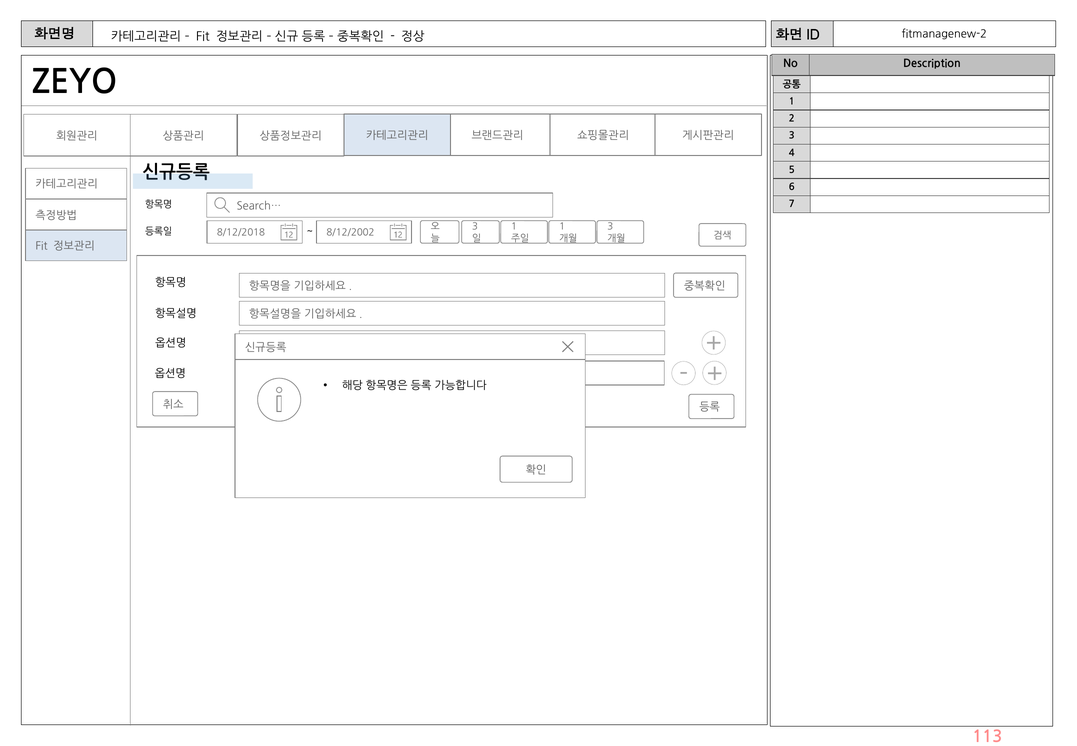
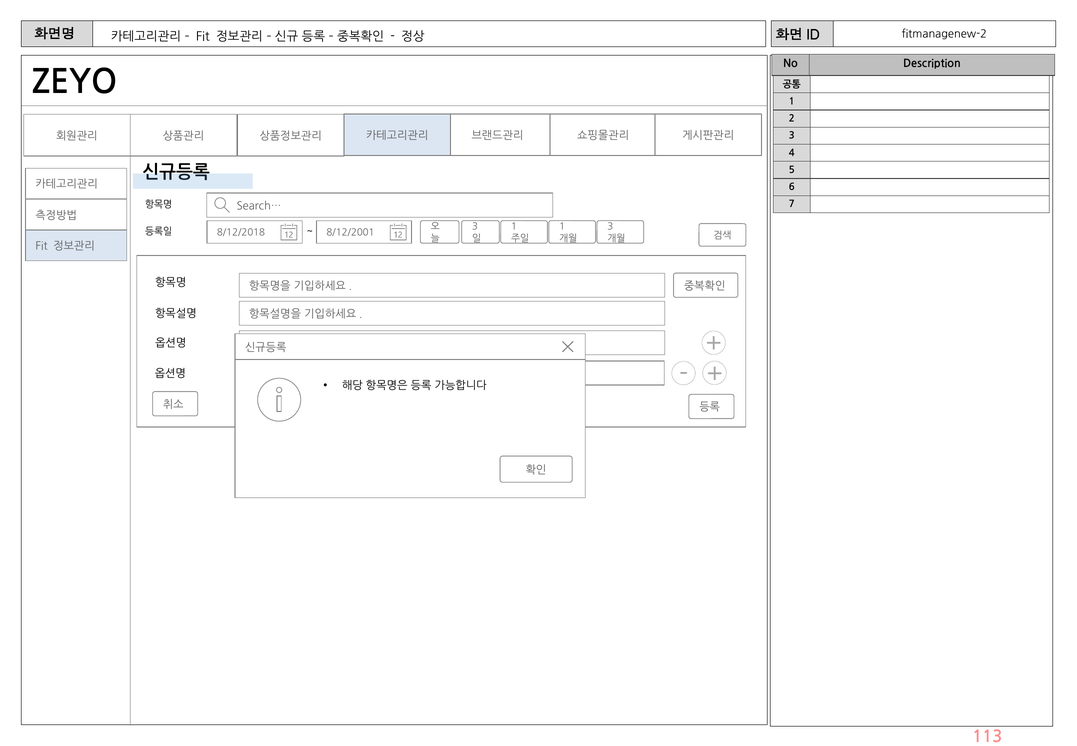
8/12/2002: 8/12/2002 -> 8/12/2001 (350, 233)
